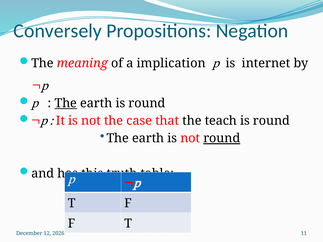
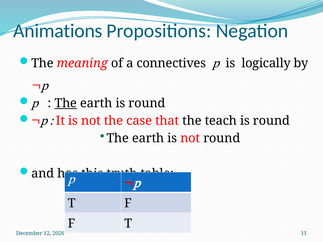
Conversely: Conversely -> Animations (58, 31)
implication: implication -> connectives (171, 63)
internet: internet -> logically (266, 63)
round underline: present -> none (222, 138)
